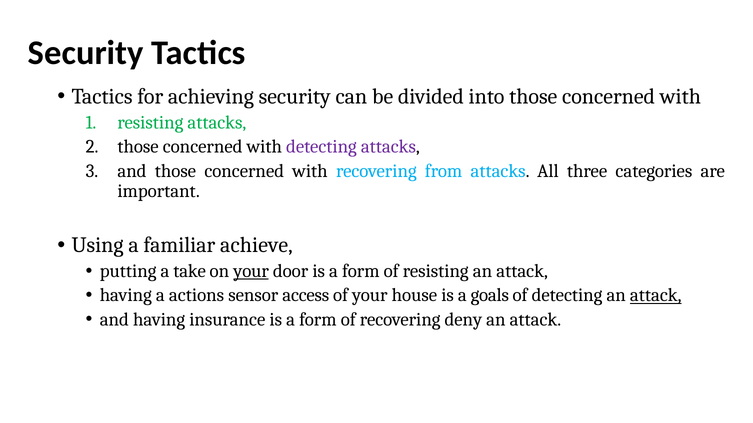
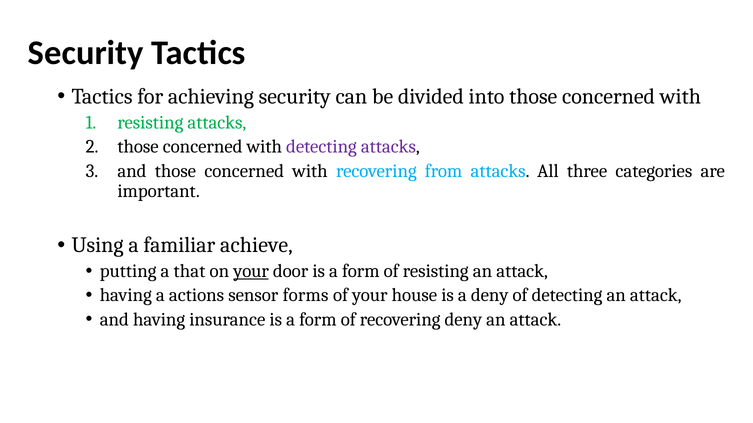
take: take -> that (189, 271)
access: access -> forms (306, 296)
a goals: goals -> deny (490, 296)
attack underline: present -> none (656, 296)
